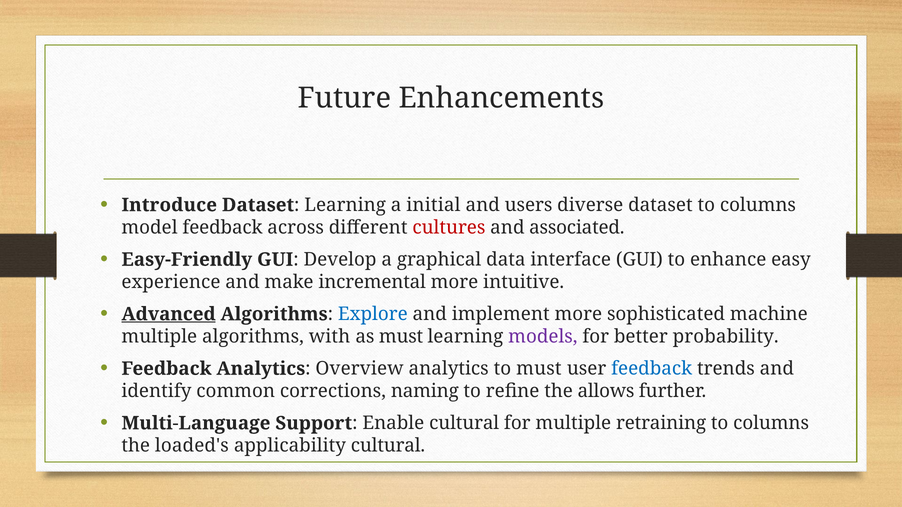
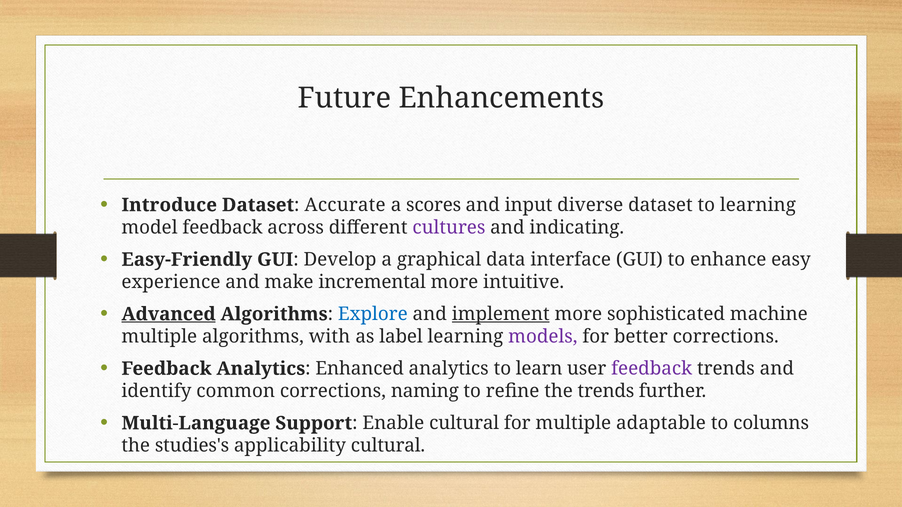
Dataset Learning: Learning -> Accurate (345, 205)
initial: initial -> scores (434, 205)
users: users -> input (529, 205)
dataset to columns: columns -> learning (758, 205)
cultures colour: red -> purple (449, 228)
associated: associated -> indicating (577, 228)
implement underline: none -> present (501, 314)
as must: must -> label (401, 337)
better probability: probability -> corrections (726, 337)
Overview: Overview -> Enhanced (360, 369)
to must: must -> learn (539, 369)
feedback colour: blue -> purple (652, 369)
the allows: allows -> trends (606, 391)
retraining: retraining -> adaptable (661, 423)
loaded's: loaded's -> studies's (192, 446)
